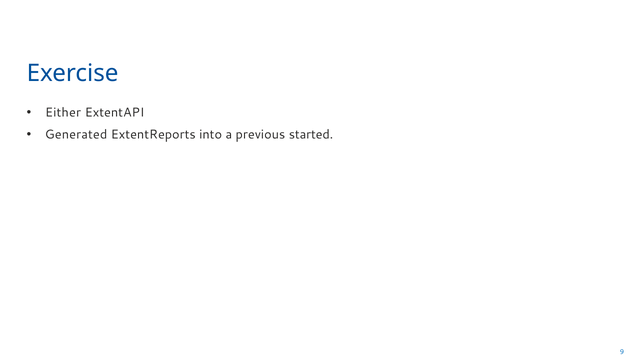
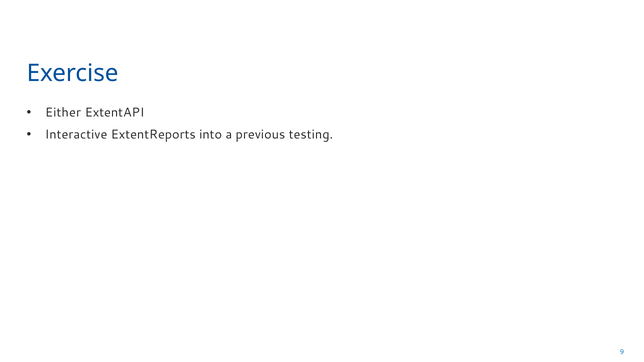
Generated: Generated -> Interactive (76, 135)
started: started -> testing (311, 135)
